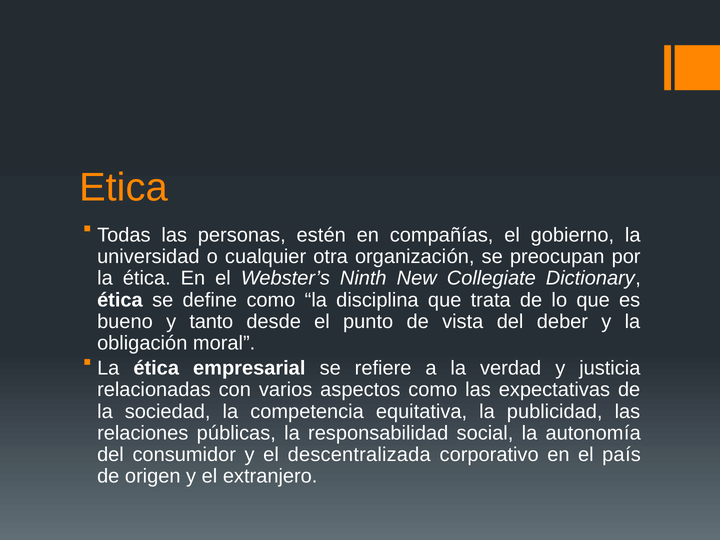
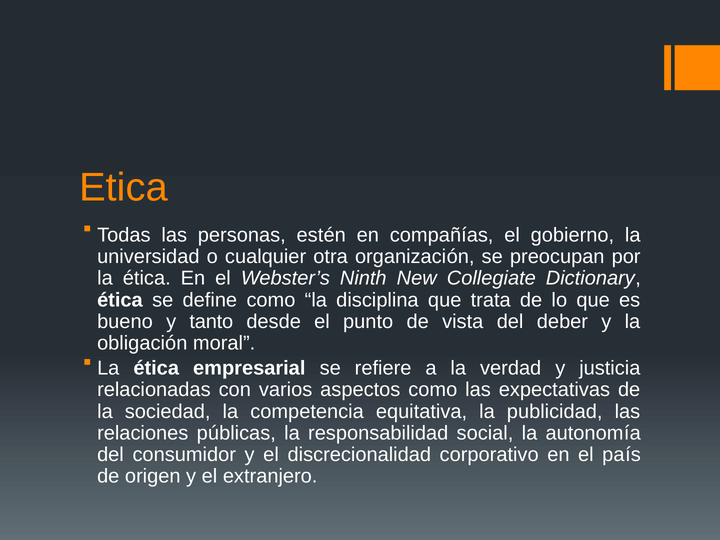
descentralizada: descentralizada -> discrecionalidad (359, 455)
